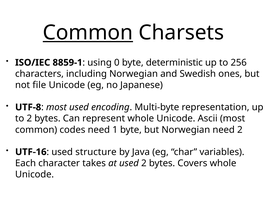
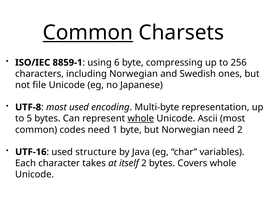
0: 0 -> 6 (117, 63)
deterministic: deterministic -> compressing (174, 63)
to 2: 2 -> 5 (29, 119)
whole underline: none -> present (141, 119)
at used: used -> itself (129, 163)
